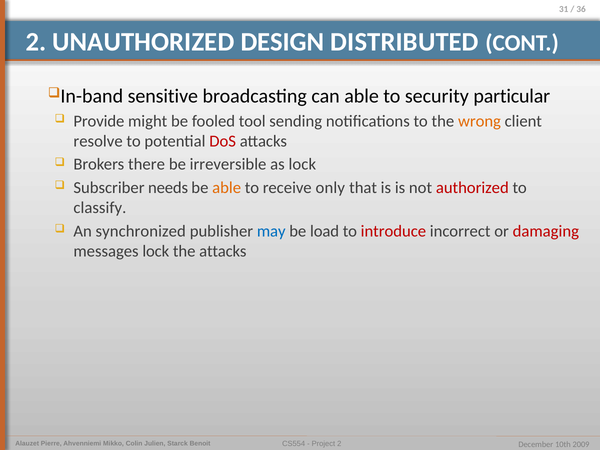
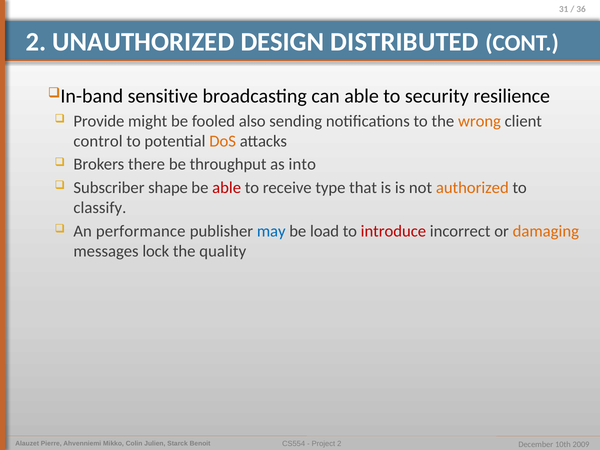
particular: particular -> resilience (512, 96)
tool: tool -> also (252, 121)
resolve: resolve -> control (98, 141)
DoS colour: red -> orange (223, 141)
irreversible: irreversible -> throughput (228, 164)
as lock: lock -> into (302, 164)
needs: needs -> shape (168, 188)
able colour: orange -> red (227, 188)
only: only -> type (330, 188)
authorized colour: red -> orange (472, 188)
synchronized: synchronized -> performance (141, 231)
damaging colour: red -> orange (546, 231)
the attacks: attacks -> quality (223, 251)
